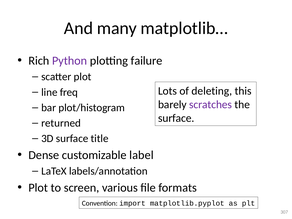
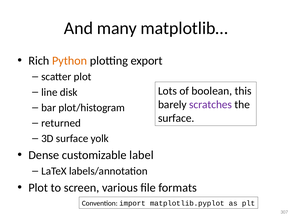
Python colour: purple -> orange (70, 61)
failure: failure -> export (147, 61)
deleting: deleting -> boolean (212, 91)
freq: freq -> disk (69, 92)
title: title -> yolk (100, 138)
